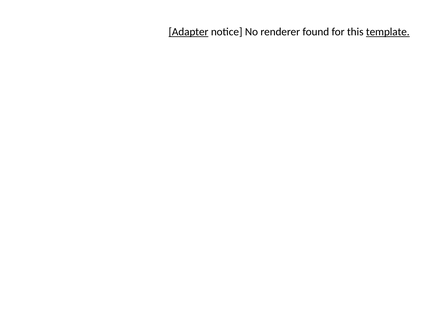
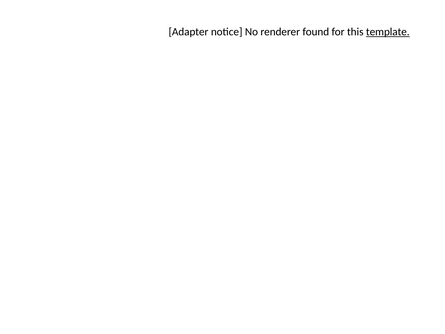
Adapter underline: present -> none (188, 32)
